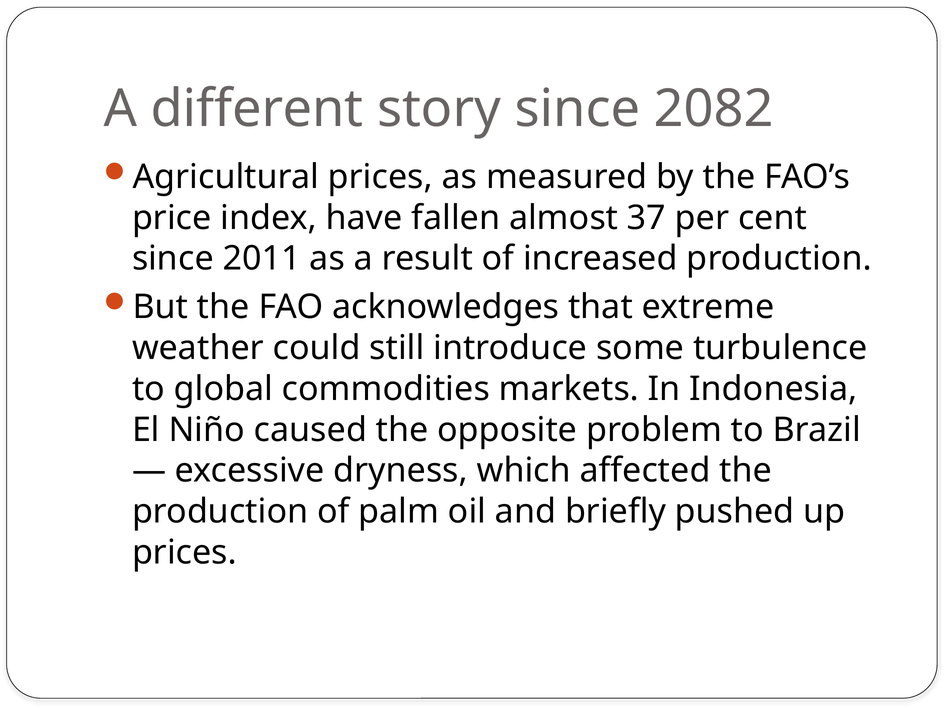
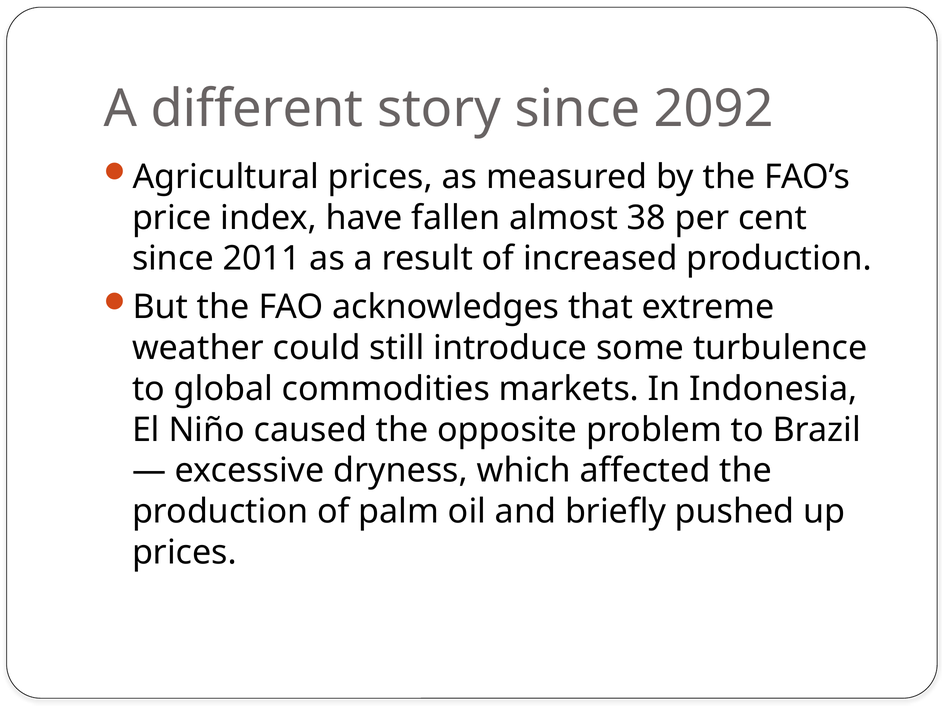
2082: 2082 -> 2092 (714, 109)
37: 37 -> 38 (646, 218)
